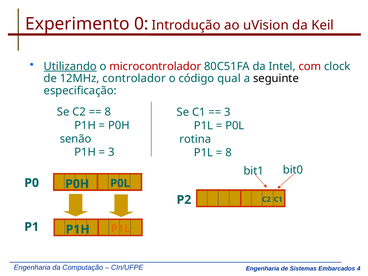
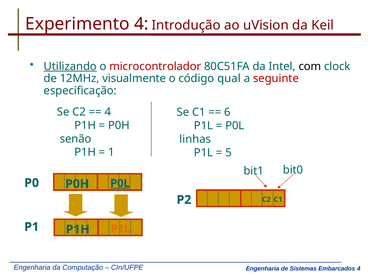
Experimento 0: 0 -> 4 (141, 24)
com colour: red -> black (310, 66)
controlador: controlador -> visualmente (134, 78)
seguinte colour: black -> red (276, 78)
8: 8 -> 4 (108, 112)
3: 3 -> 6 (227, 112)
rotina: rotina -> linhas (195, 139)
3: 3 -> 1 (111, 152)
8: 8 -> 5 (229, 153)
P0L underline: none -> present (120, 183)
